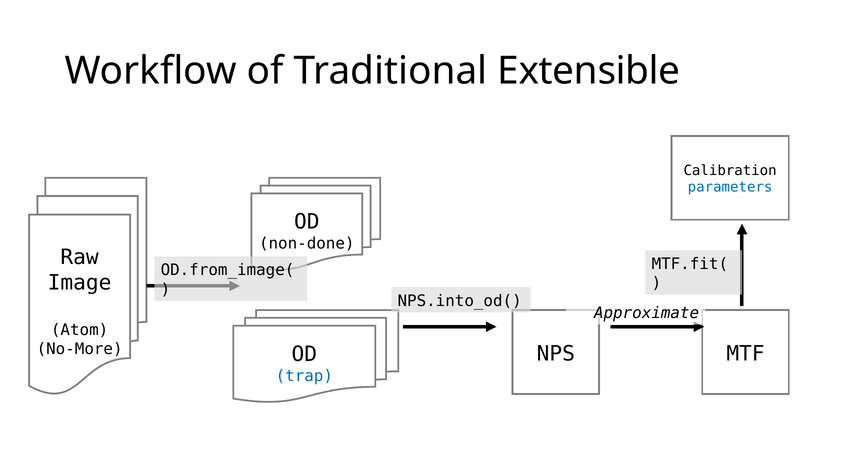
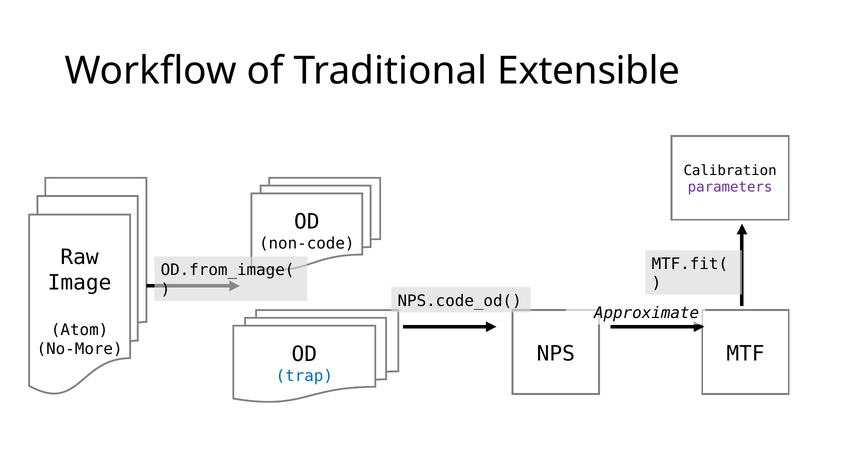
parameters colour: blue -> purple (730, 187)
non-done: non-done -> non-code (307, 244)
NPS.into_od(: NPS.into_od( -> NPS.code_od( (460, 301)
